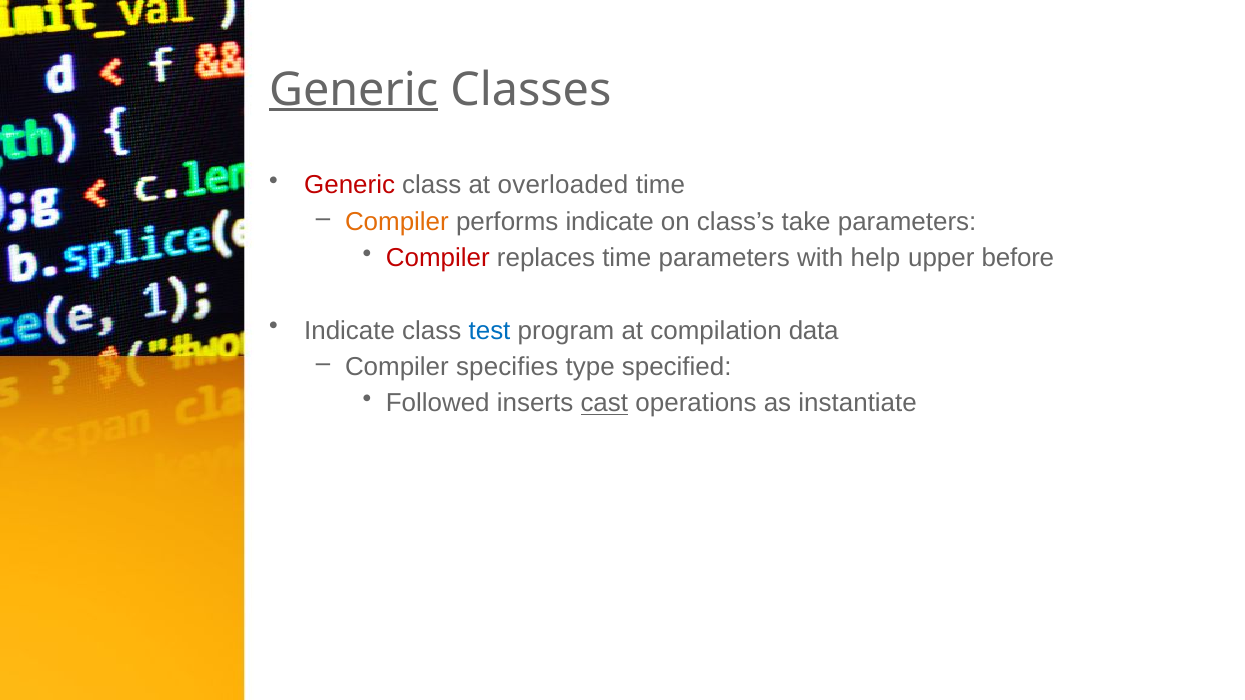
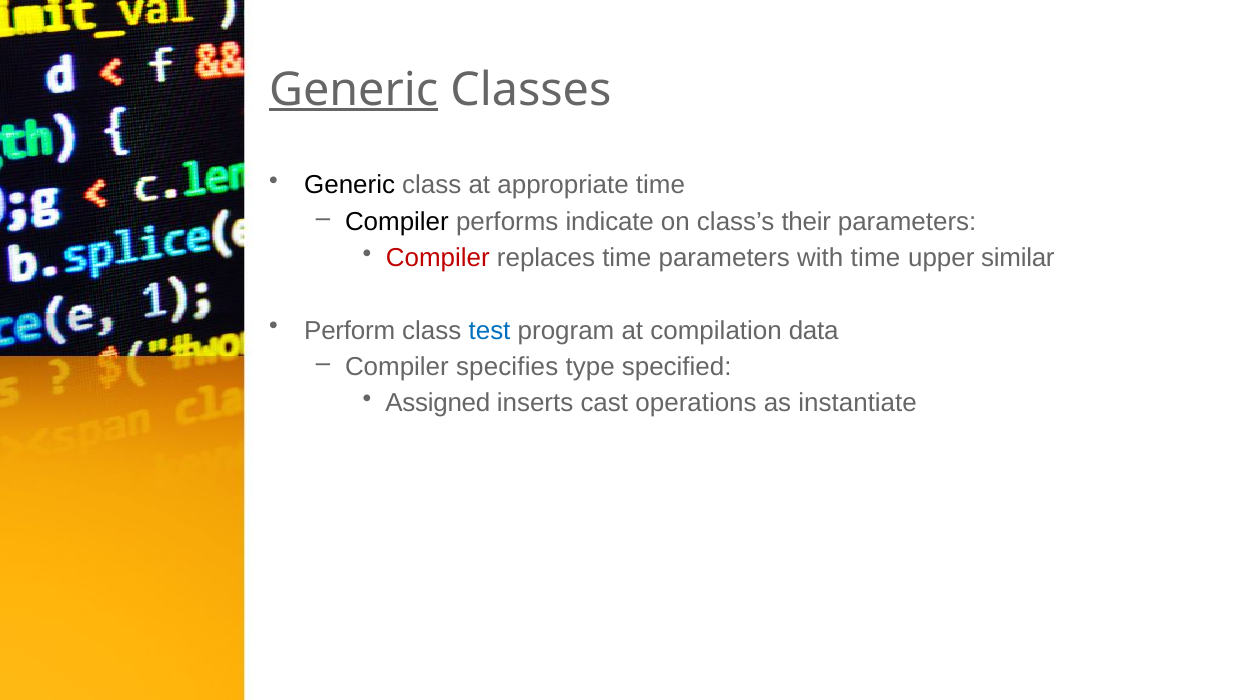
Generic colour: red -> black (350, 185)
overloaded: overloaded -> appropriate (563, 185)
Compiler colour: orange -> black (397, 222)
take: take -> their (806, 222)
with help: help -> time (876, 258)
before: before -> similar (1018, 258)
Indicate: Indicate -> Perform (350, 331)
Followed: Followed -> Assigned (438, 403)
cast underline: present -> none (604, 403)
